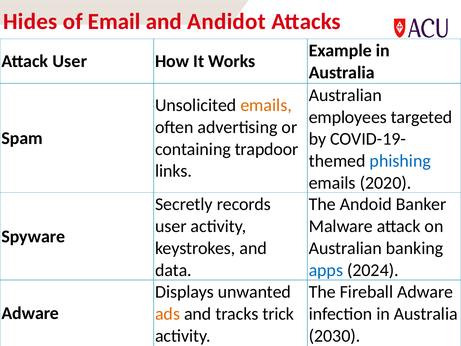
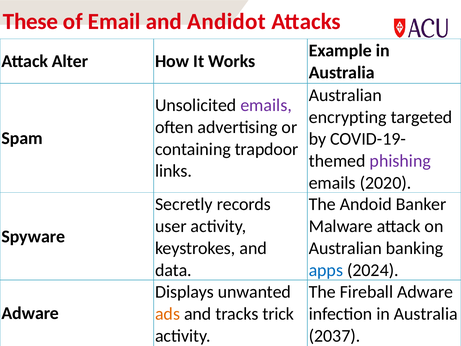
Hides: Hides -> These (31, 22)
Attack User: User -> Alter (70, 61)
emails colour: orange -> purple (266, 105)
employees: employees -> encrypting (348, 117)
phishing colour: blue -> purple (400, 161)
2030: 2030 -> 2037 (335, 336)
